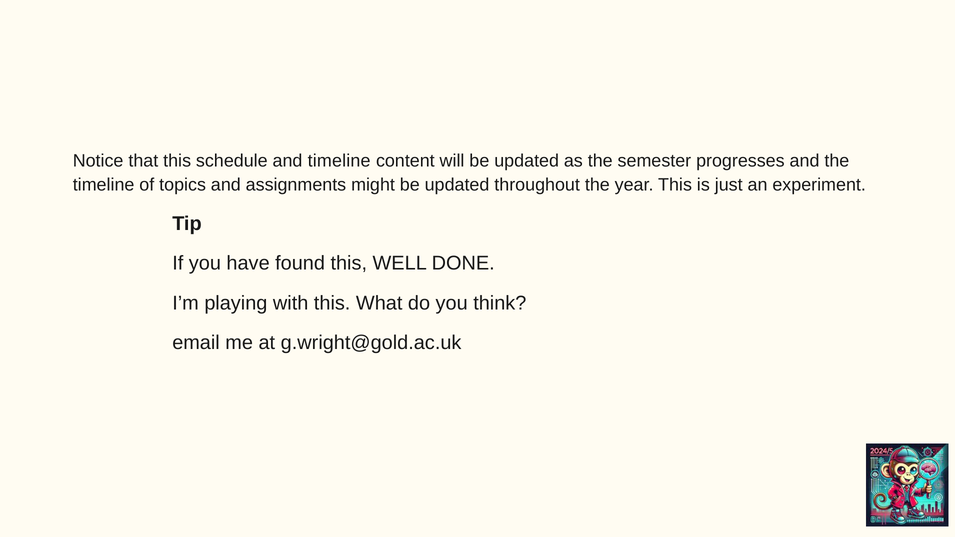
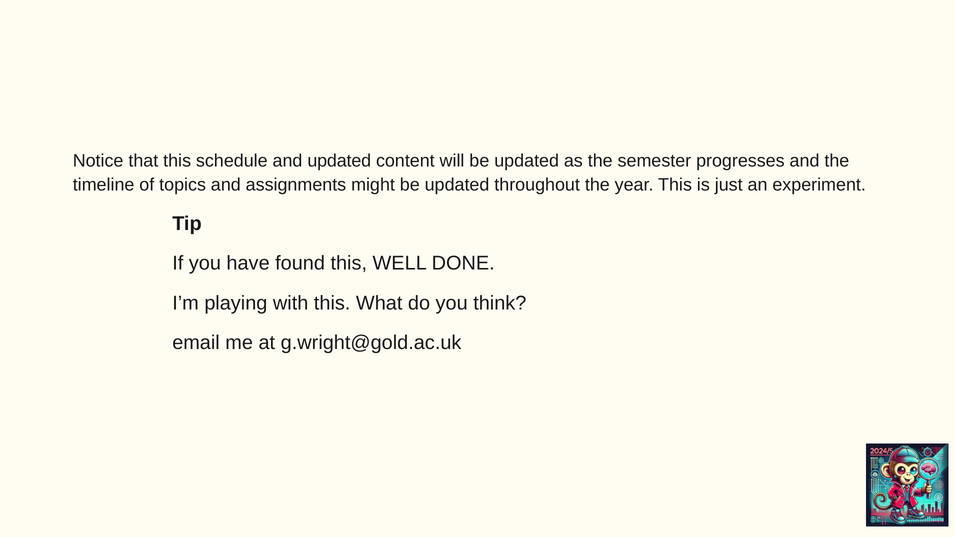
and timeline: timeline -> updated (339, 161)
